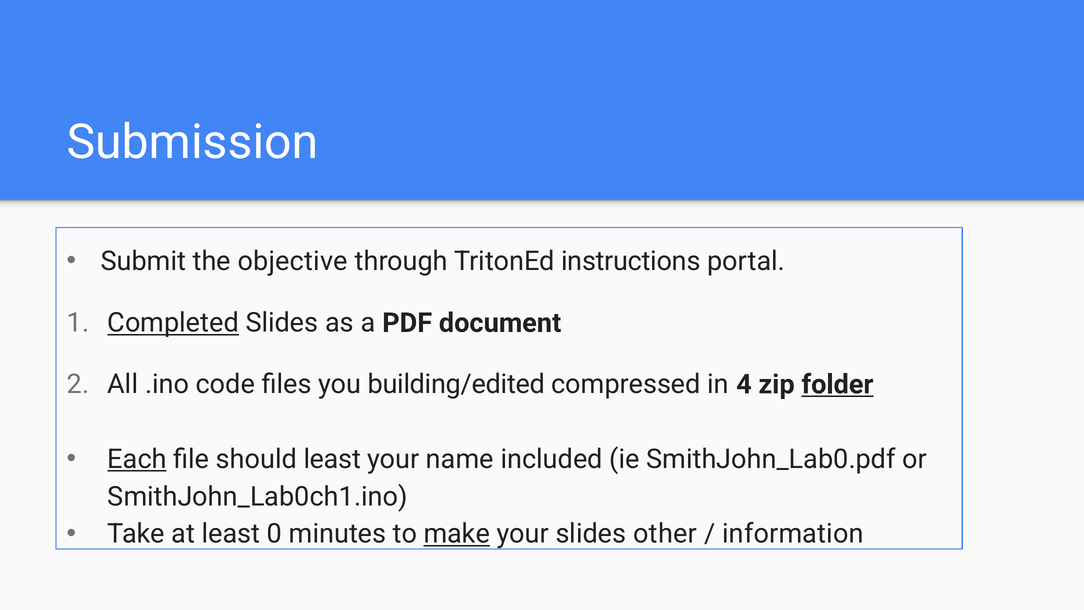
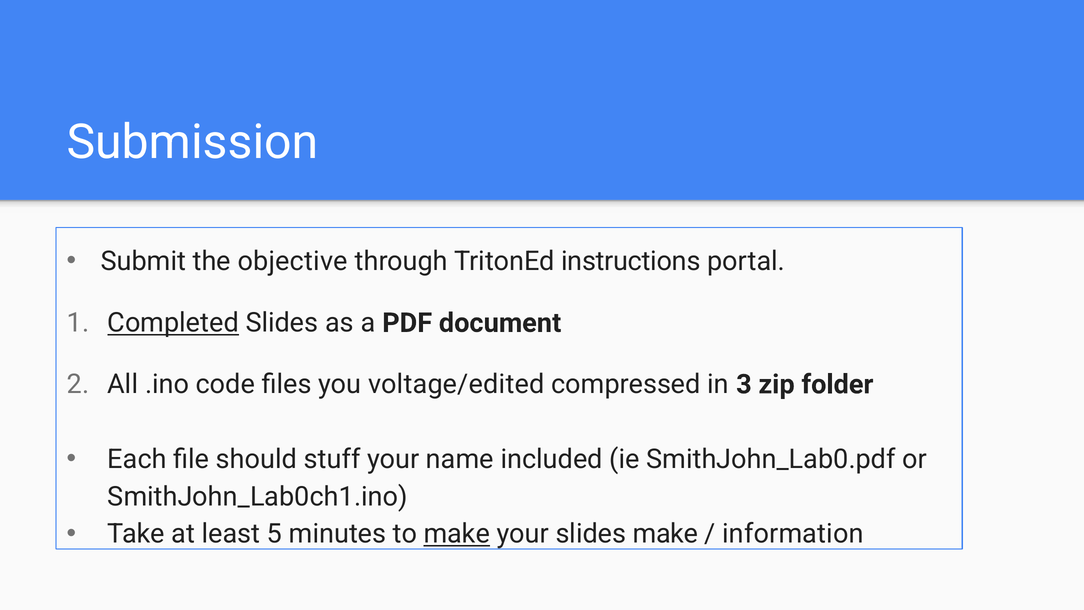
building/edited: building/edited -> voltage/edited (456, 384)
4: 4 -> 3 (744, 384)
folder underline: present -> none (837, 384)
Each underline: present -> none (137, 459)
should least: least -> stuff (332, 459)
0: 0 -> 5 (275, 534)
slides other: other -> make (665, 534)
